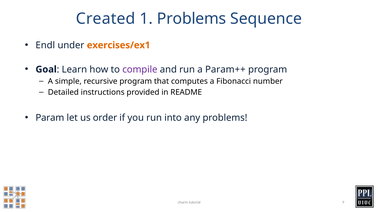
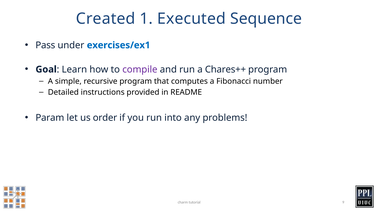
1 Problems: Problems -> Executed (191, 19)
Endl: Endl -> Pass (45, 45)
exercises/ex1 colour: orange -> blue (119, 45)
Param++: Param++ -> Chares++ (225, 70)
